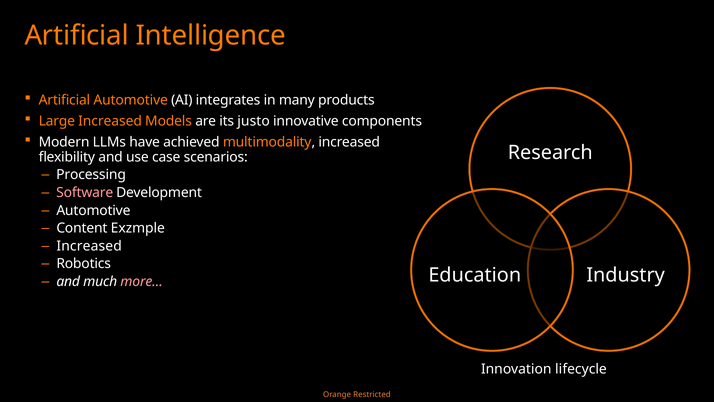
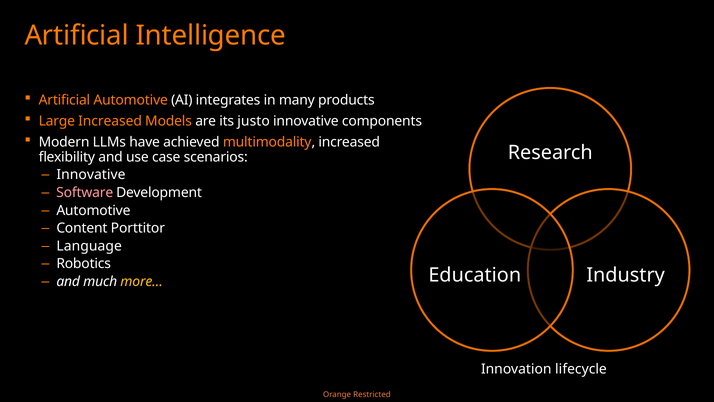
Processing: Processing -> Innovative (91, 175)
Exzmple: Exzmple -> Porttitor (138, 228)
Increased: Increased -> Language (89, 246)
more… colour: pink -> yellow (142, 281)
